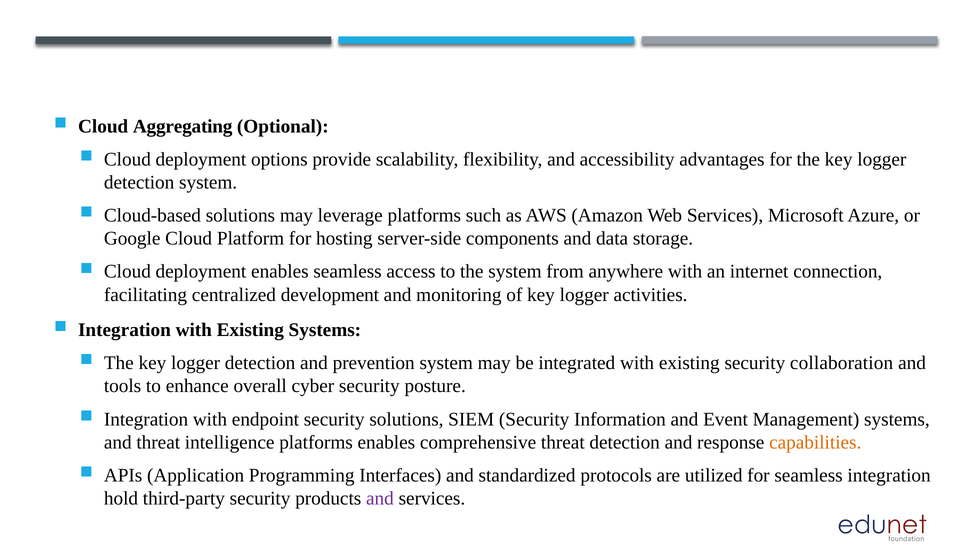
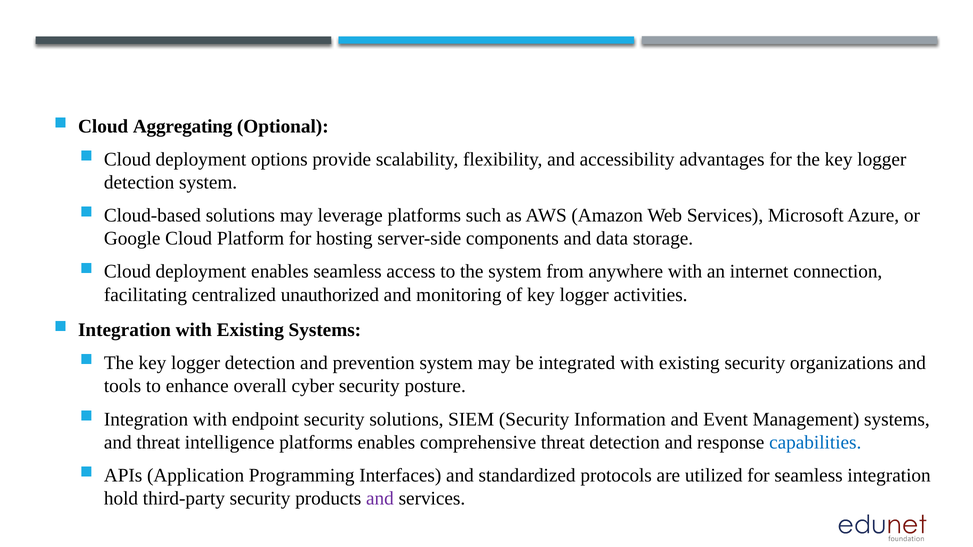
development: development -> unauthorized (330, 295)
collaboration: collaboration -> organizations (842, 363)
capabilities colour: orange -> blue (815, 442)
